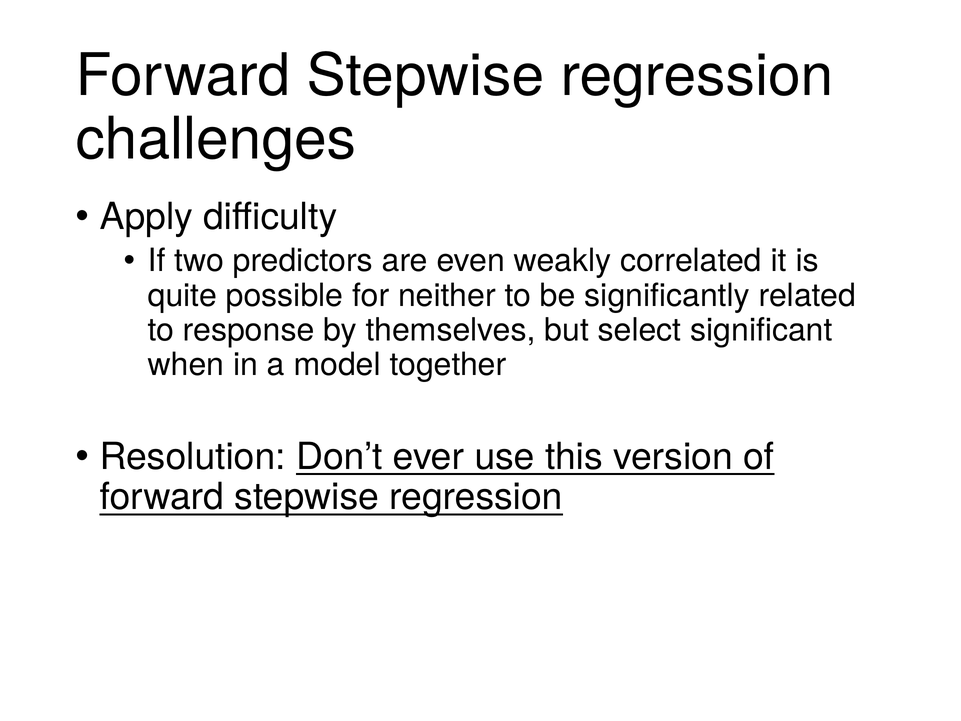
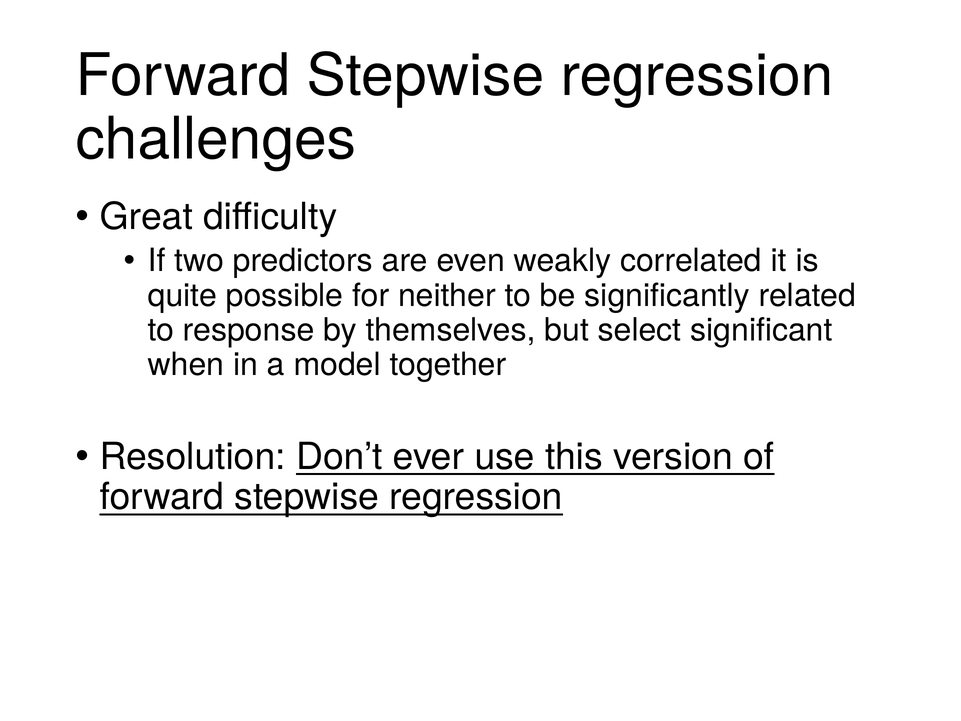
Apply: Apply -> Great (146, 217)
